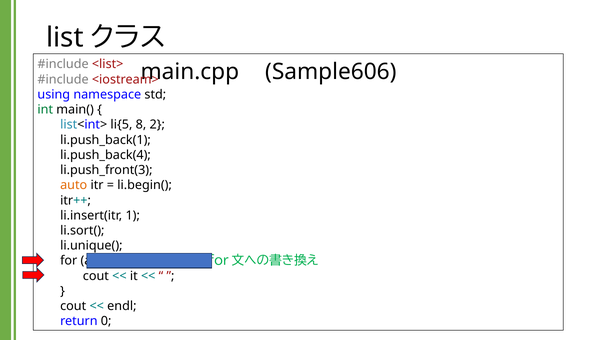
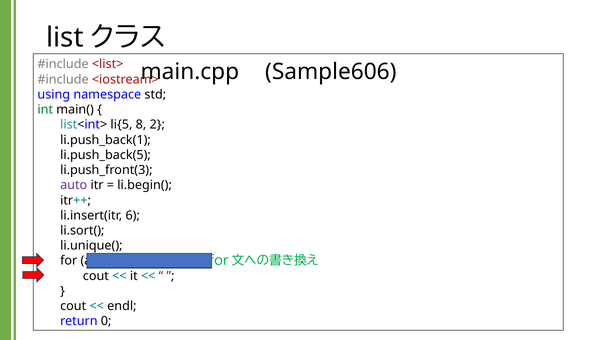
li.push_back(4: li.push_back(4 -> li.push_back(5 (106, 155)
auto colour: orange -> purple (74, 185)
1: 1 -> 6 (133, 216)
